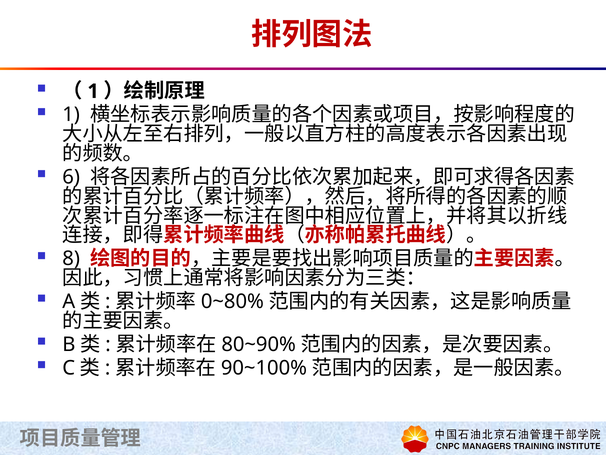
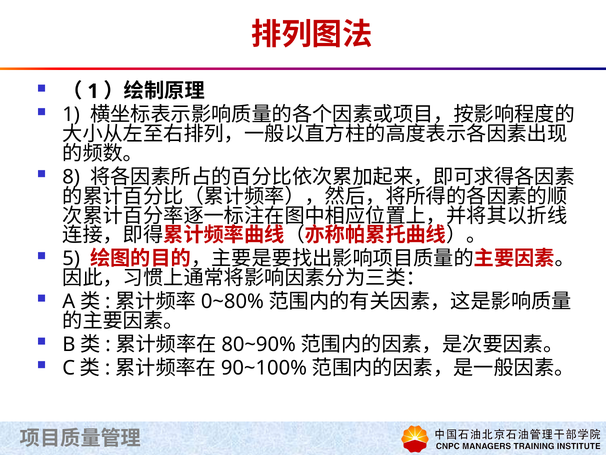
6: 6 -> 8 (71, 177)
8: 8 -> 5 (71, 258)
